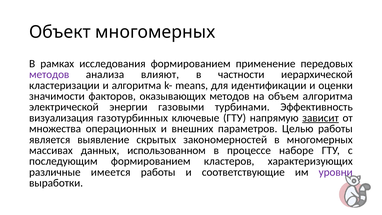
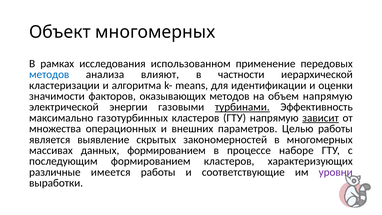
исследования формированием: формированием -> использованном (191, 64)
методов colour: purple -> blue (49, 74)
объем алгоритма: алгоритма -> напрямую (328, 96)
турбинами underline: none -> present (242, 107)
визуализация: визуализация -> максимально (61, 118)
газотурбинных ключевые: ключевые -> кластеров (196, 118)
данных использованном: использованном -> формированием (167, 150)
